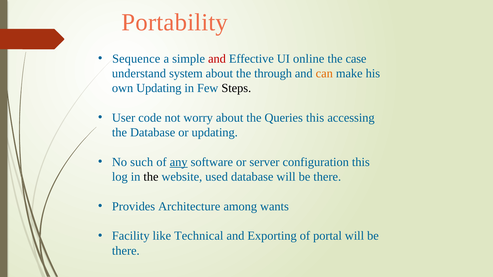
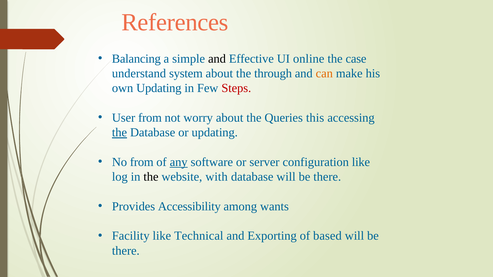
Portability: Portability -> References (175, 22)
Sequence: Sequence -> Balancing (136, 59)
and colour: red -> black (217, 59)
Steps colour: black -> red (236, 88)
User code: code -> from (150, 118)
the underline: none -> present (119, 133)
No such: such -> from (142, 162)
configuration this: this -> like (361, 162)
used: used -> with (217, 177)
Architecture: Architecture -> Accessibility (189, 207)
portal: portal -> based (327, 236)
